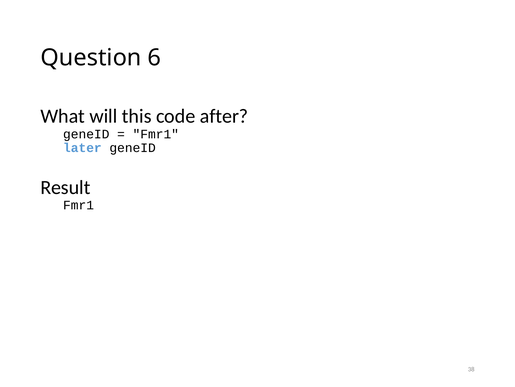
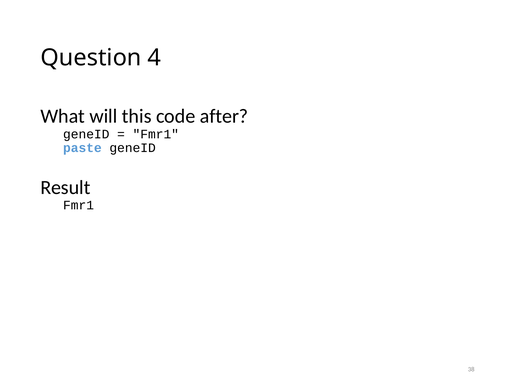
6: 6 -> 4 (154, 58)
later: later -> paste (82, 148)
